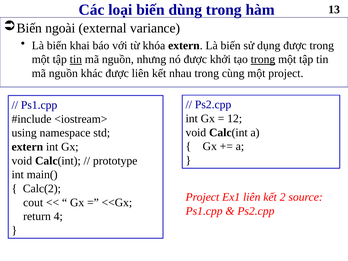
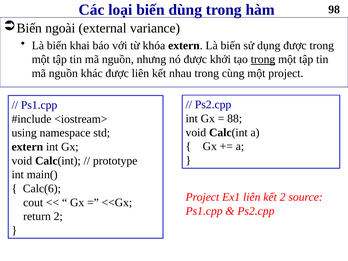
13: 13 -> 98 (334, 10)
tin underline: present -> none (76, 59)
12: 12 -> 88 (235, 119)
Calc(2: Calc(2 -> Calc(6 (42, 189)
return 4: 4 -> 2 (58, 216)
